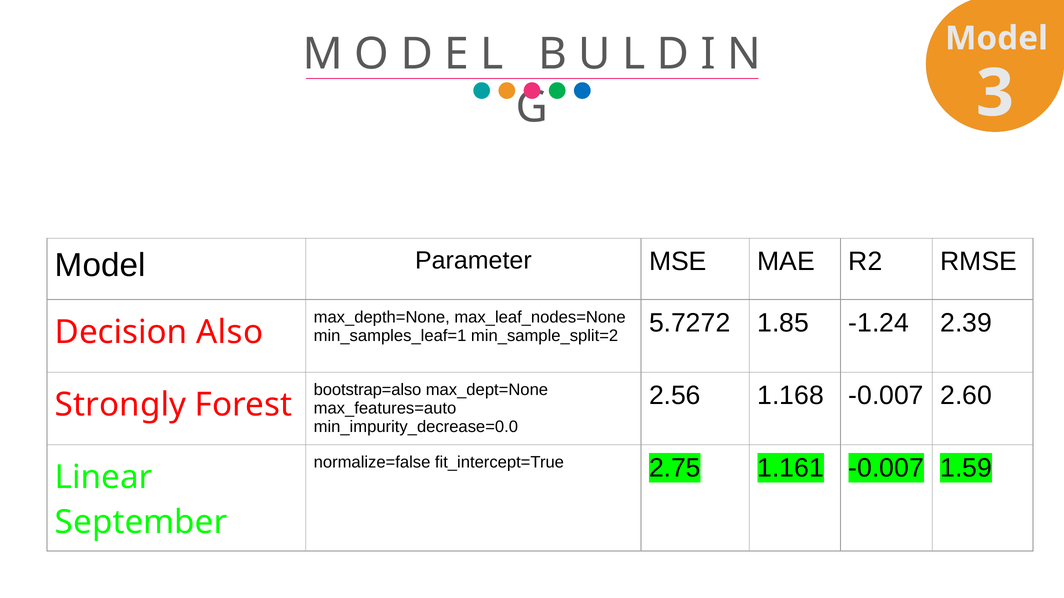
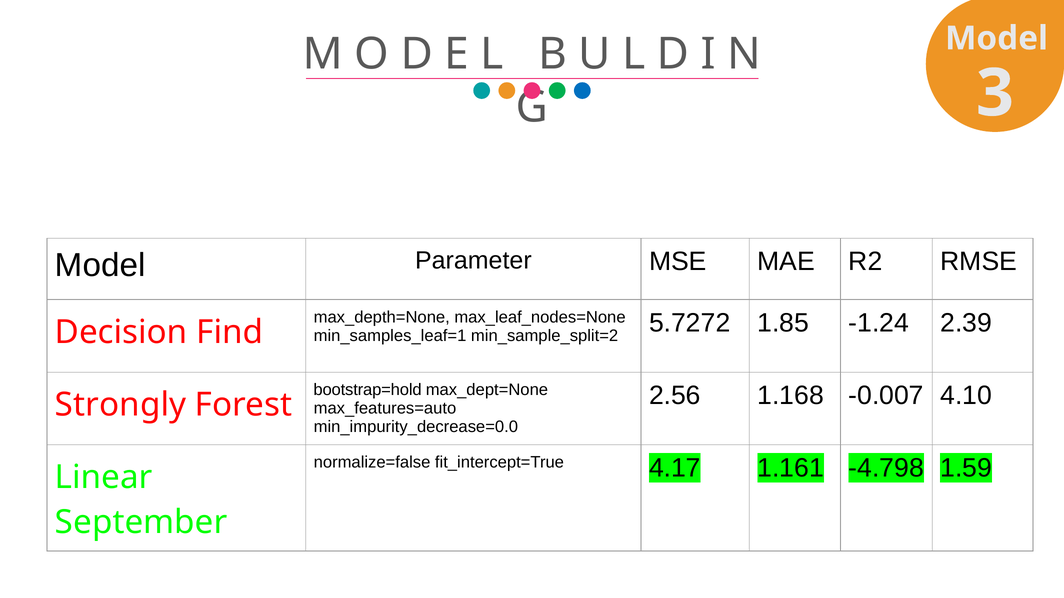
Also: Also -> Find (230, 332)
bootstrap=also: bootstrap=also -> bootstrap=hold (368, 390)
2.60: 2.60 -> 4.10 (966, 396)
2.75: 2.75 -> 4.17 (675, 468)
1.161 -0.007: -0.007 -> -4.798 (886, 468)
